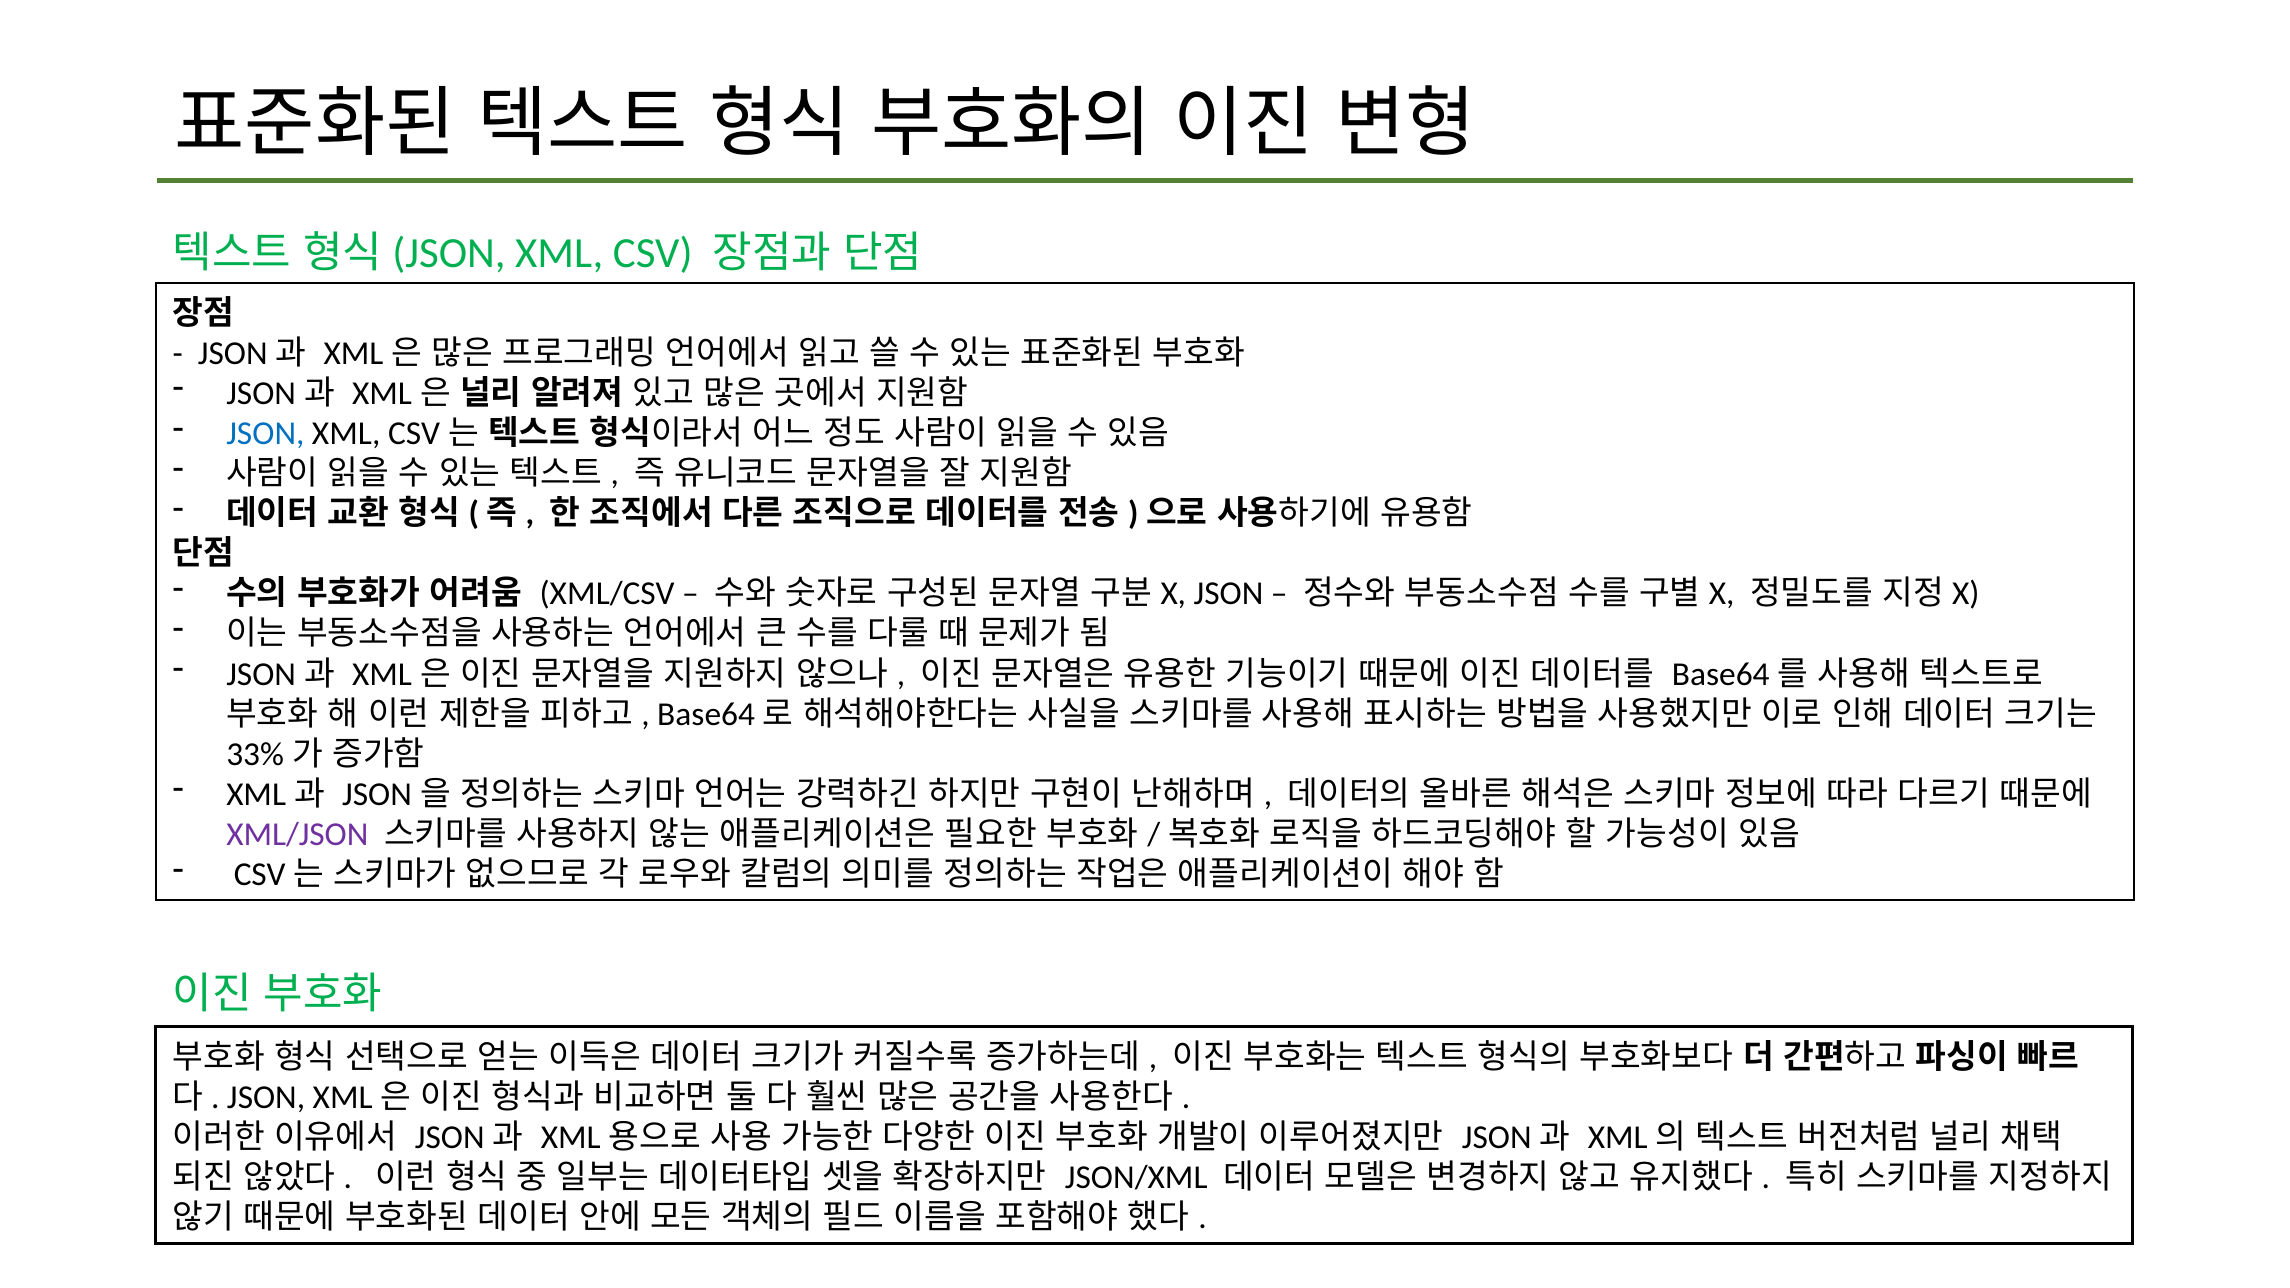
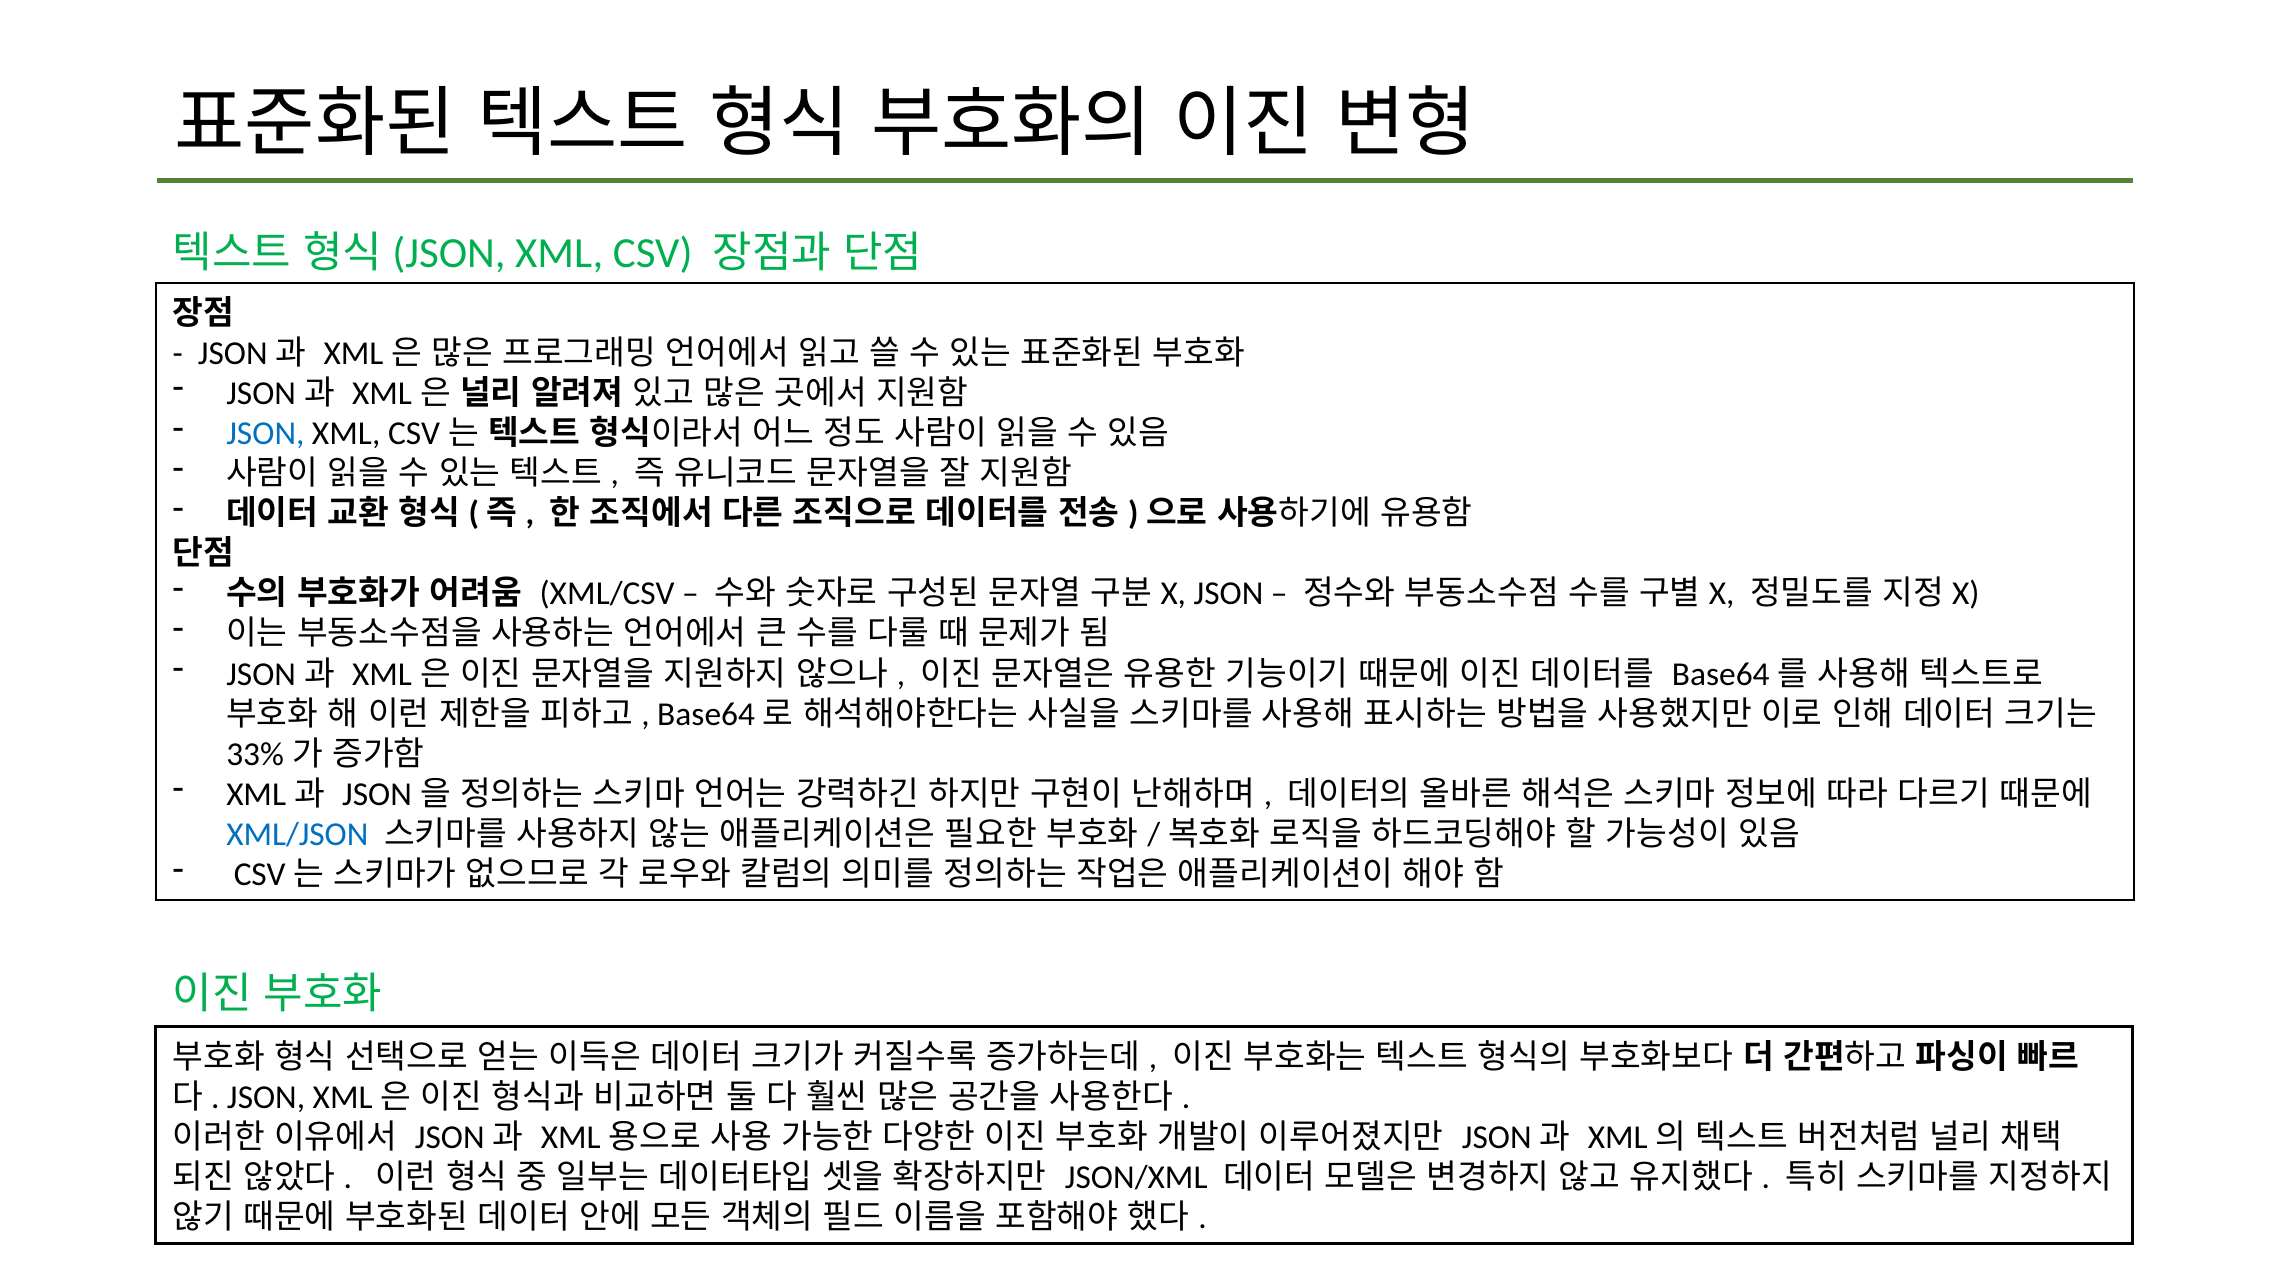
XML/JSON colour: purple -> blue (297, 834)
